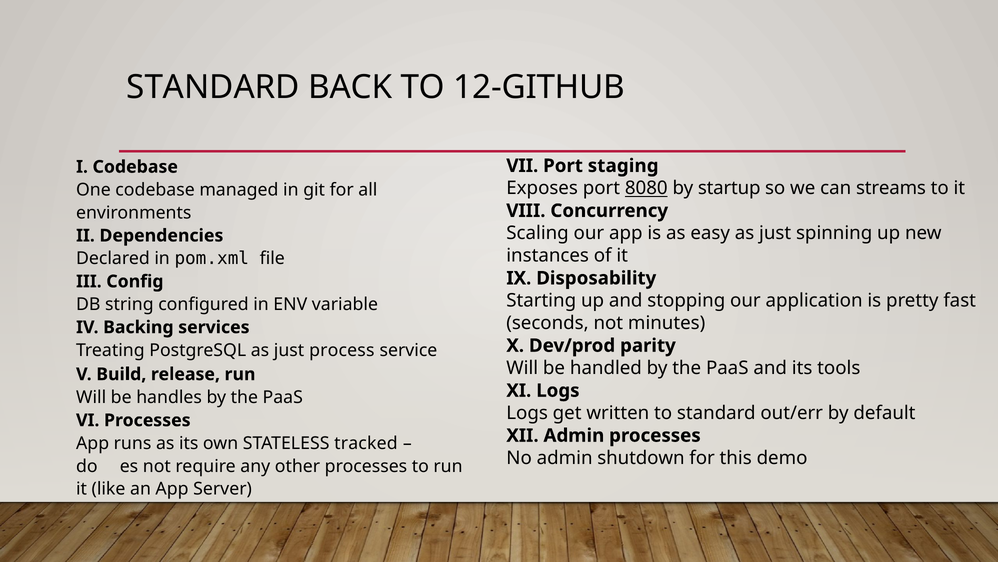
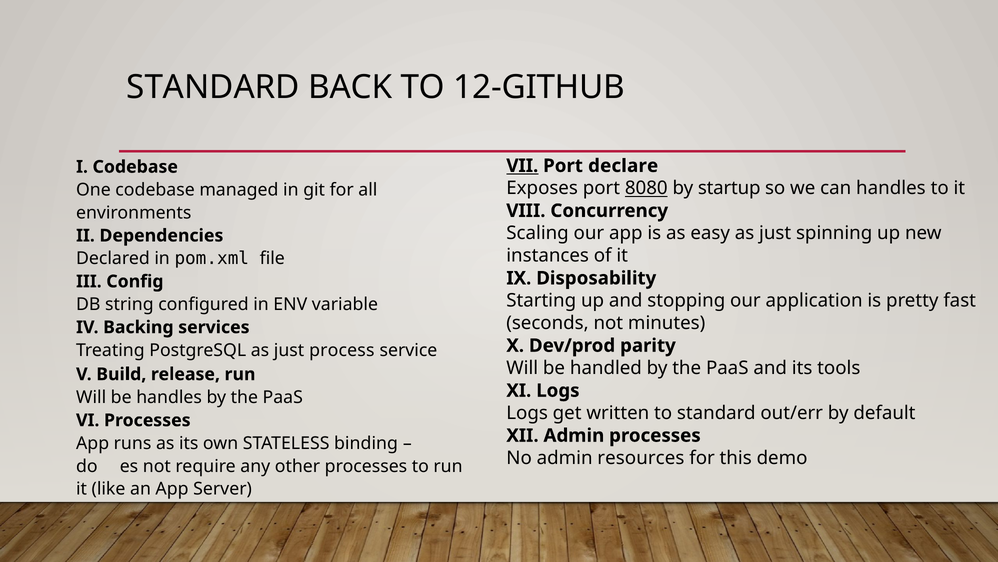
VII underline: none -> present (522, 166)
staging: staging -> declare (623, 166)
can streams: streams -> handles (891, 188)
tracked: tracked -> binding (366, 443)
shutdown: shutdown -> resources (641, 458)
